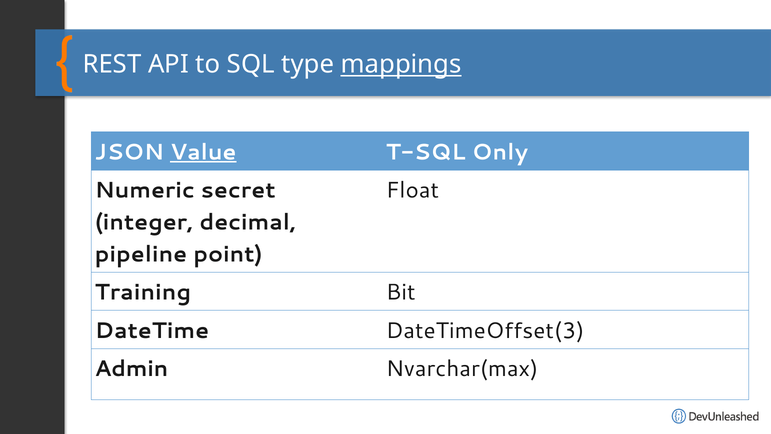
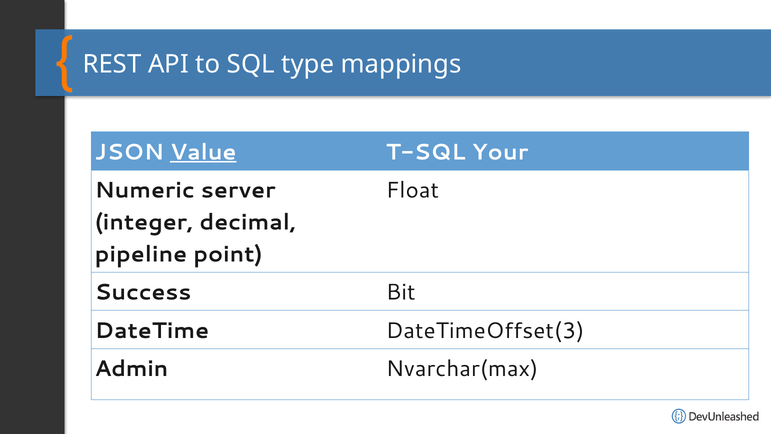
mappings underline: present -> none (401, 64)
Only: Only -> Your (500, 152)
secret: secret -> server (238, 190)
Training: Training -> Success (143, 292)
